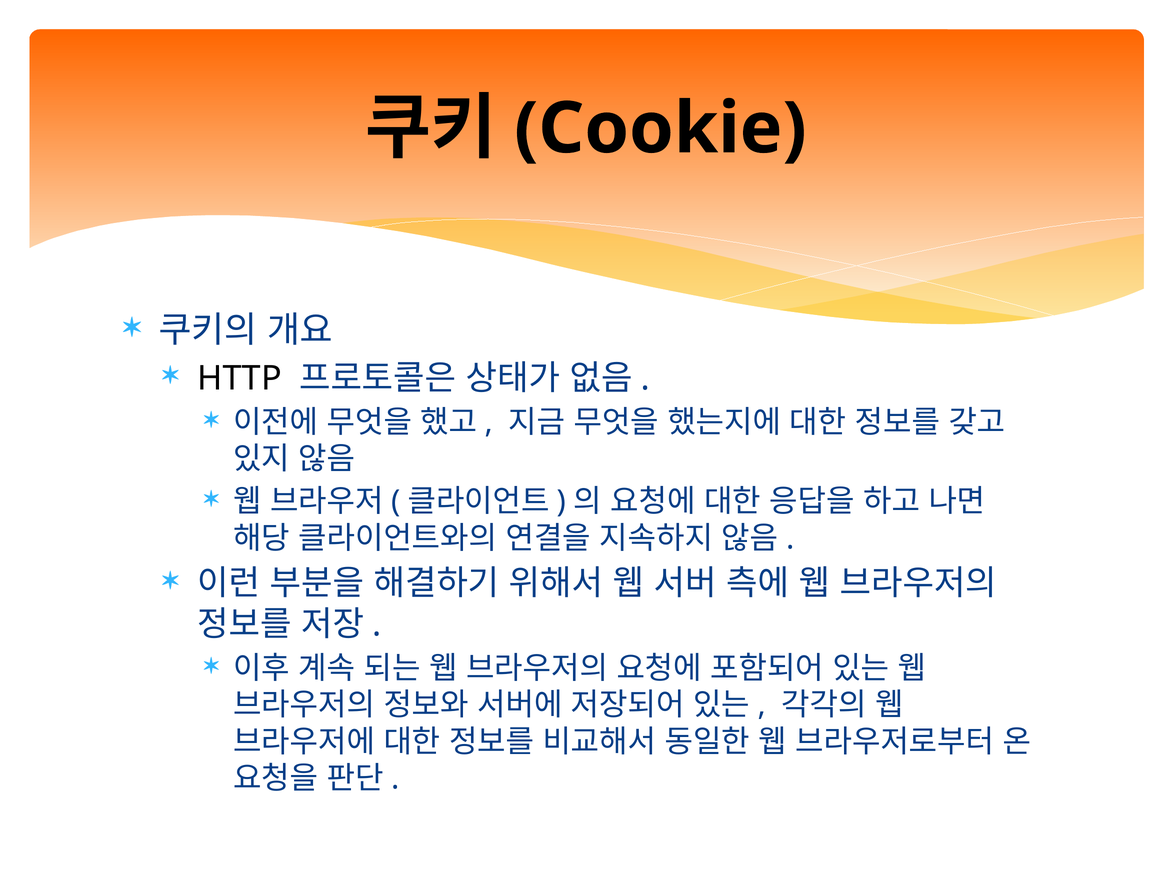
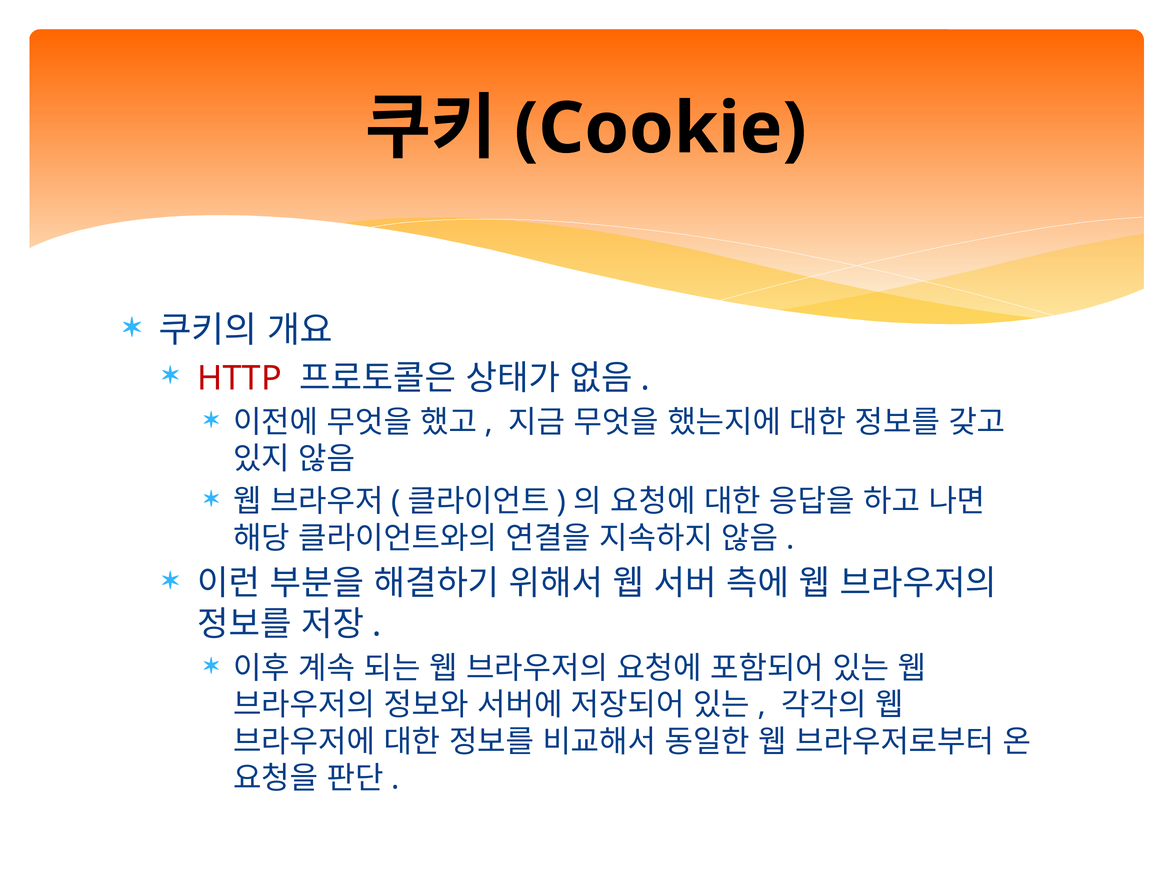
HTTP colour: black -> red (240, 378)
